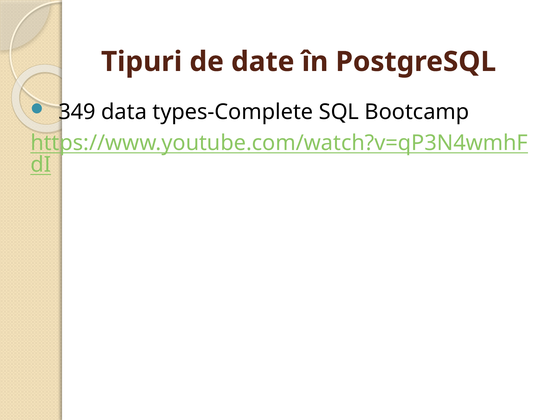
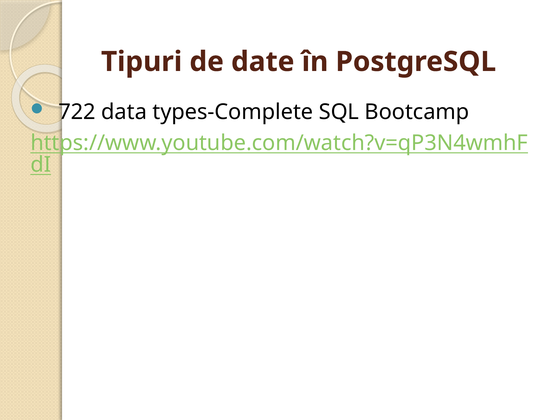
349: 349 -> 722 (77, 112)
